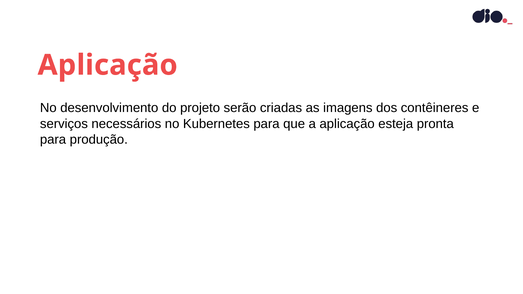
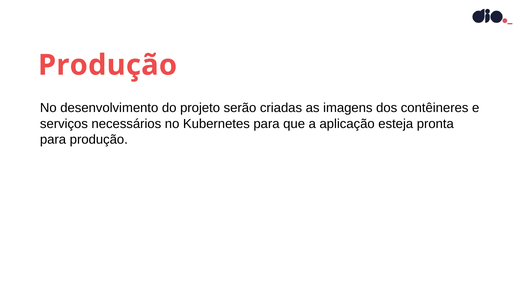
Aplicação: Aplicação -> Produção (108, 65)
